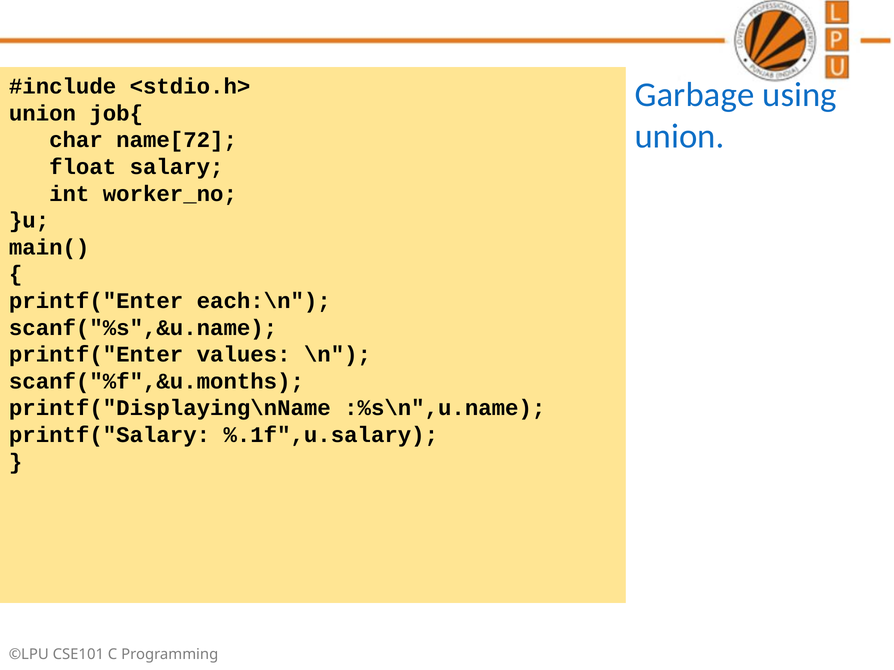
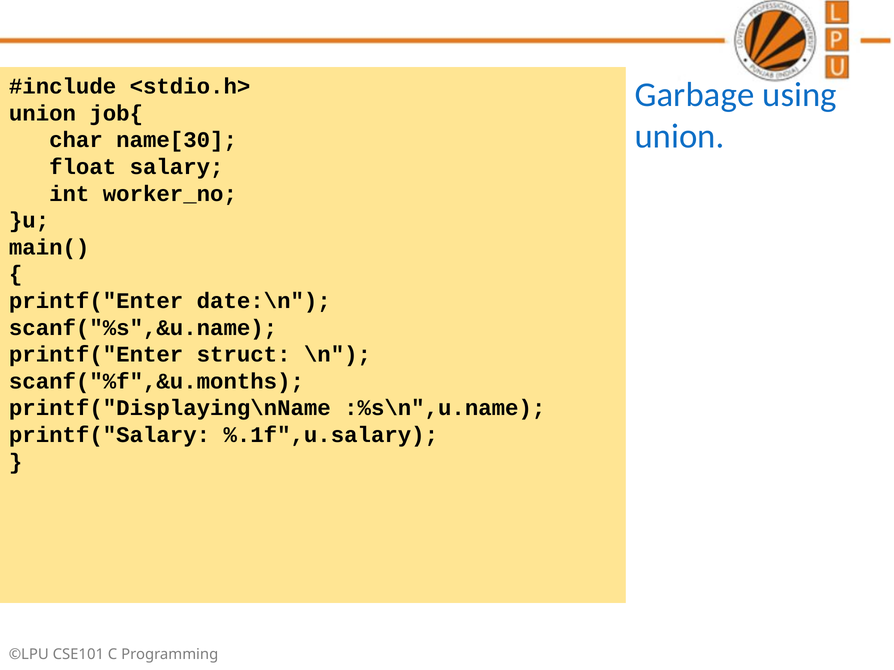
name[72: name[72 -> name[30 (177, 140)
each:\n: each:\n -> date:\n (264, 301)
values: values -> struct (244, 355)
